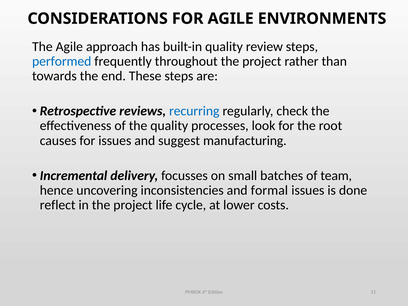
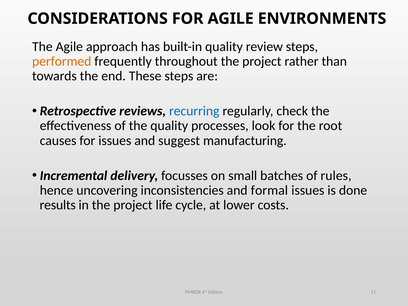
performed colour: blue -> orange (62, 61)
team: team -> rules (336, 176)
reflect: reflect -> results (58, 205)
